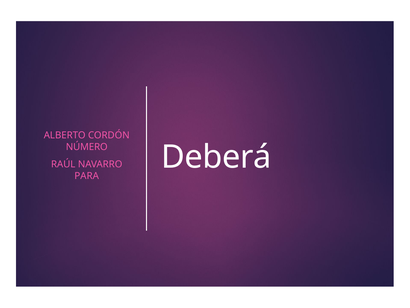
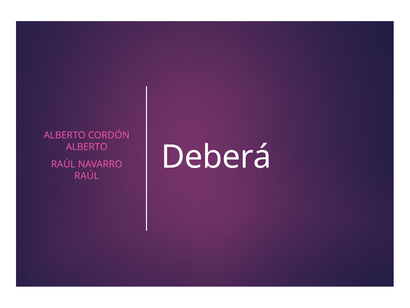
NÚMERO: NÚMERO -> ALBERTO (87, 147)
PARA: PARA -> RAÚL (87, 176)
